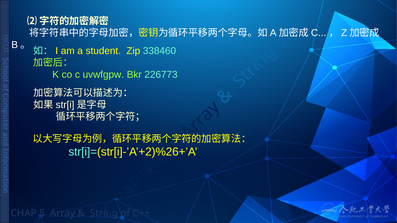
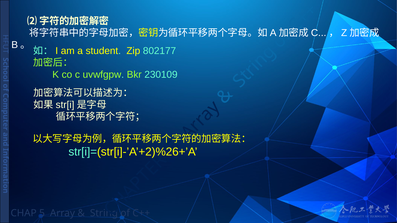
338460: 338460 -> 802177 (159, 51)
226773: 226773 -> 230109 (161, 75)
